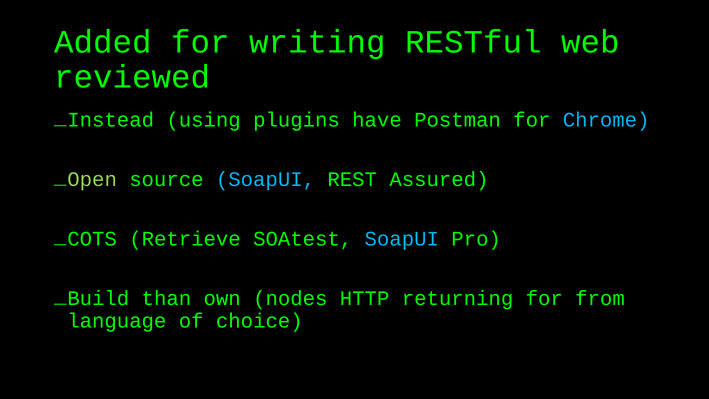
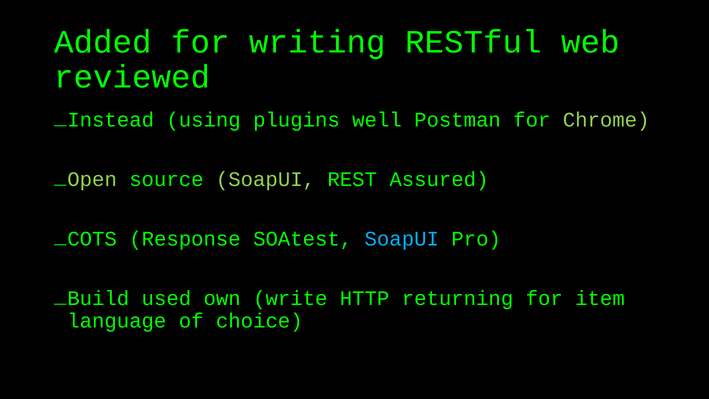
have: have -> well (377, 120)
Chrome colour: light blue -> light green (606, 120)
SoapUI colour: light blue -> light green (266, 179)
Retrieve: Retrieve -> Response (185, 239)
than: than -> used (166, 298)
nodes: nodes -> write (290, 298)
from: from -> item (600, 298)
